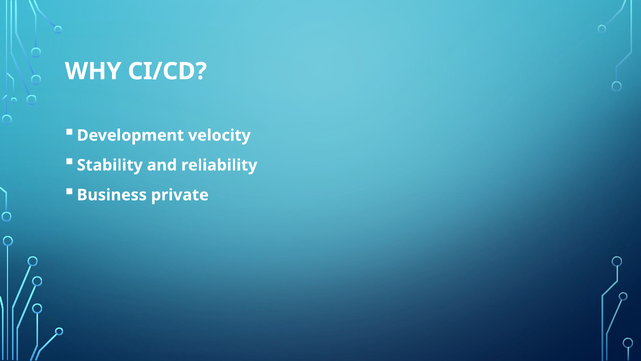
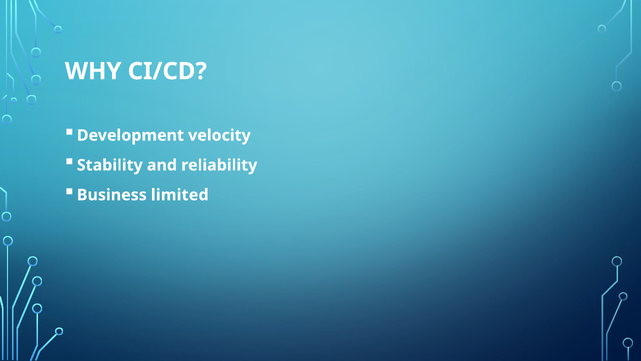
private: private -> limited (180, 195)
